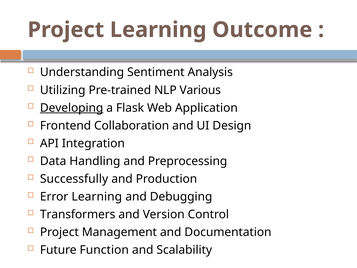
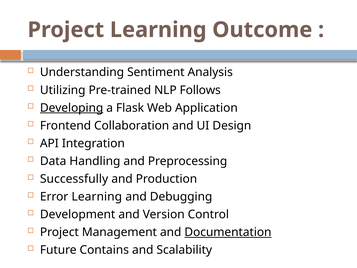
Various: Various -> Follows (200, 90)
Transformers: Transformers -> Development (78, 214)
Documentation underline: none -> present (228, 232)
Function: Function -> Contains (104, 250)
